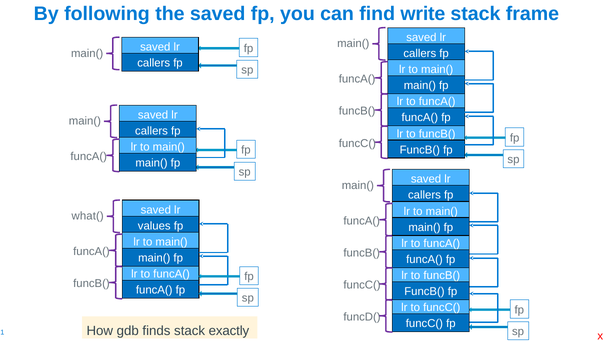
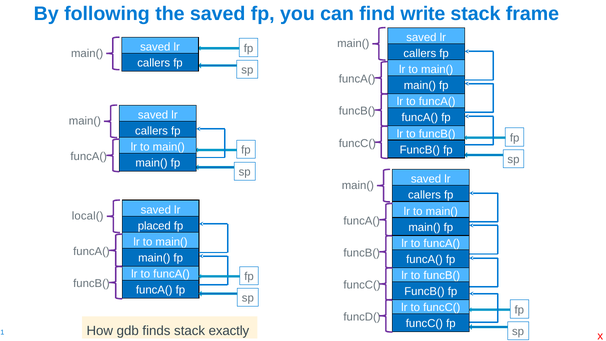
what(: what( -> local( (88, 216)
values: values -> placed (154, 226)
